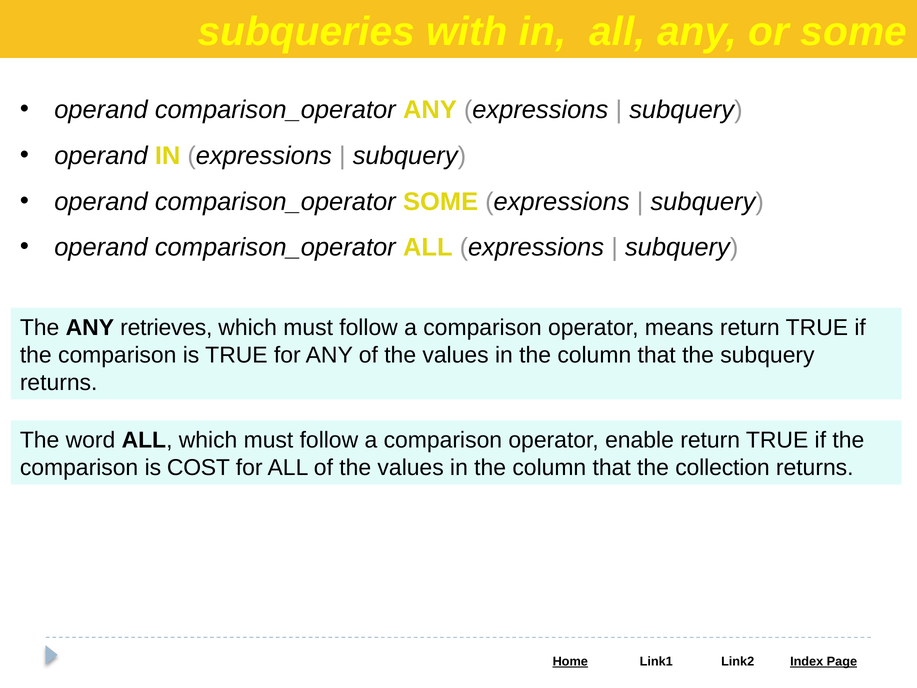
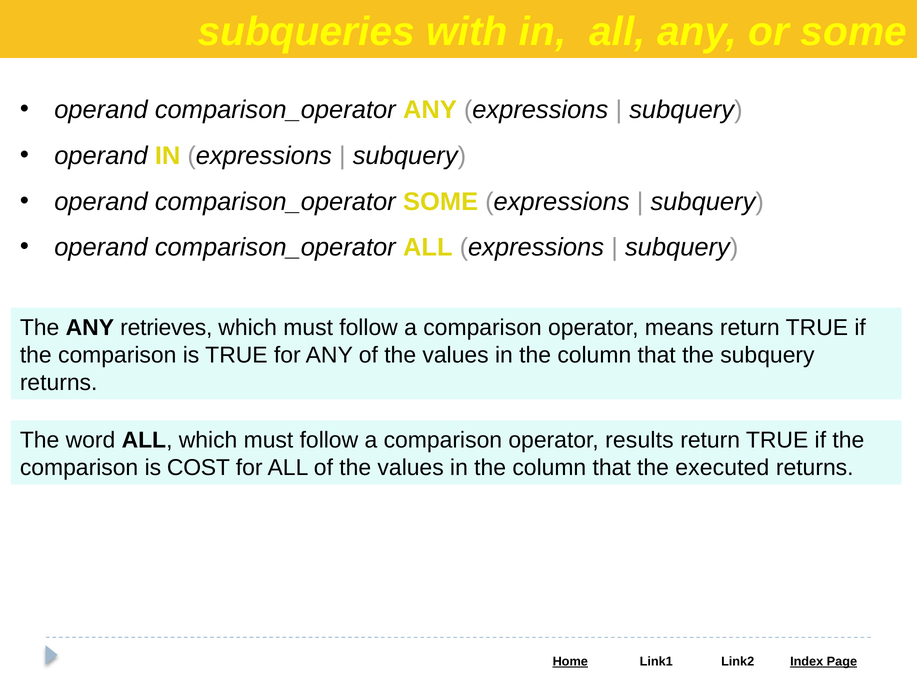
enable: enable -> results (639, 440)
collection: collection -> executed (722, 468)
